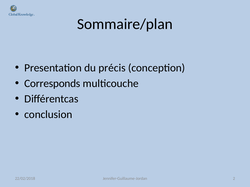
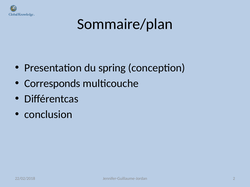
précis: précis -> spring (112, 68)
